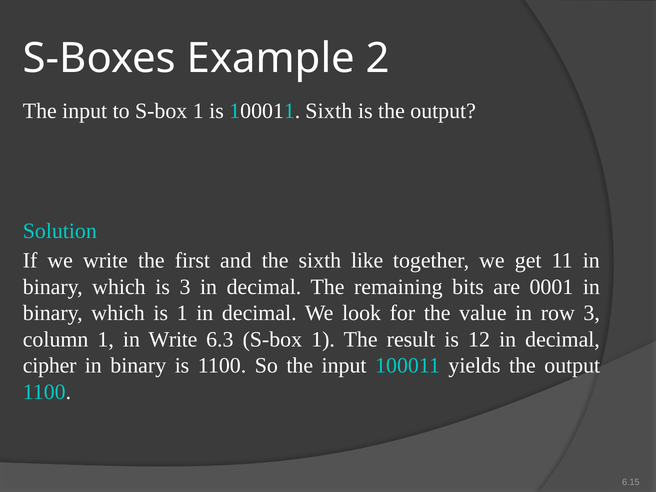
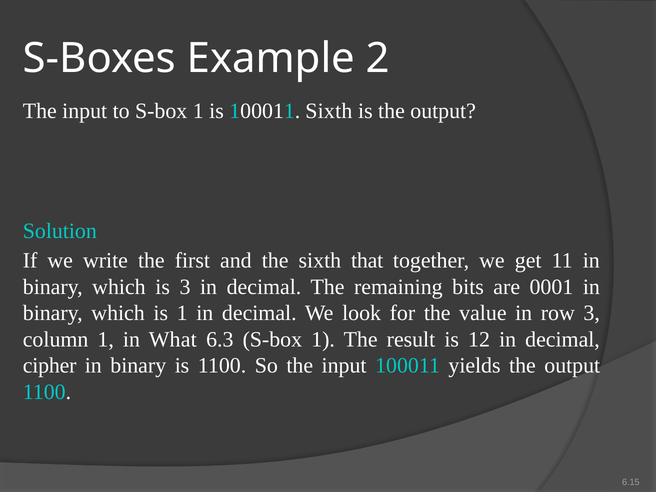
like: like -> that (367, 261)
in Write: Write -> What (173, 339)
